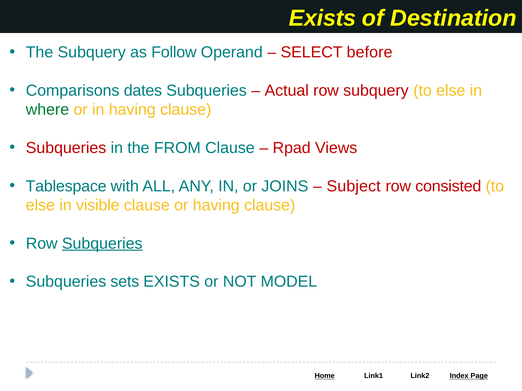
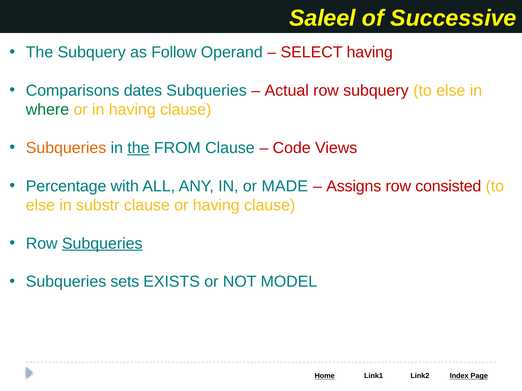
Exists: Exists -> Saleel (322, 18)
Destination: Destination -> Successive (453, 18)
SELECT before: before -> having (370, 52)
Subqueries colour: red -> orange (66, 148)
the underline: none -> present (138, 148)
Rpad: Rpad -> Code (292, 148)
Tablespace: Tablespace -> Percentage (66, 186)
JOINS: JOINS -> MADE (285, 186)
Subject: Subject -> Assigns (354, 186)
visible: visible -> substr (98, 205)
